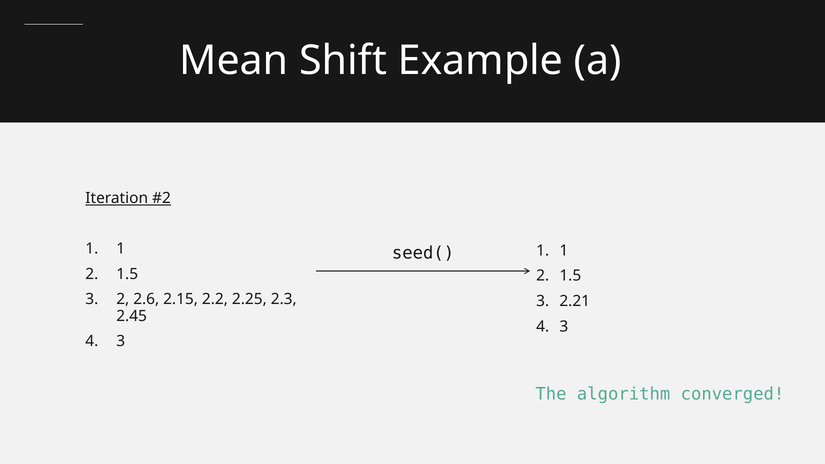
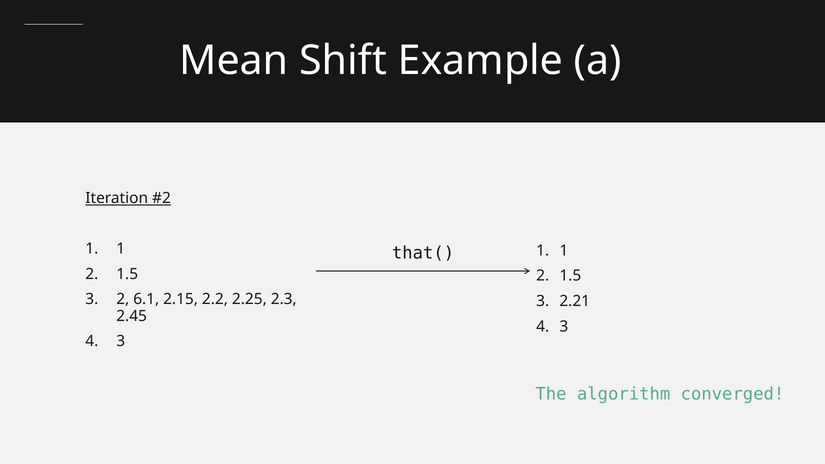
seed(: seed( -> that( (423, 253)
2.6: 2.6 -> 6.1 (146, 299)
